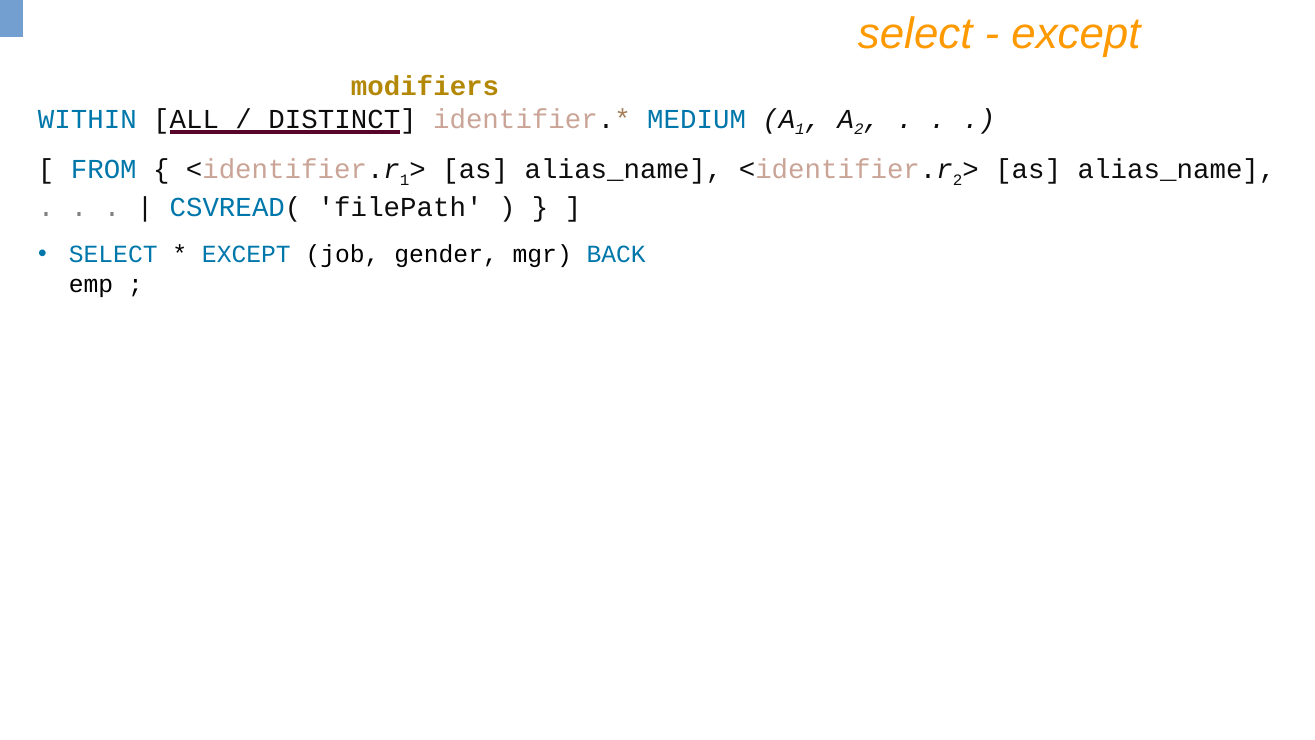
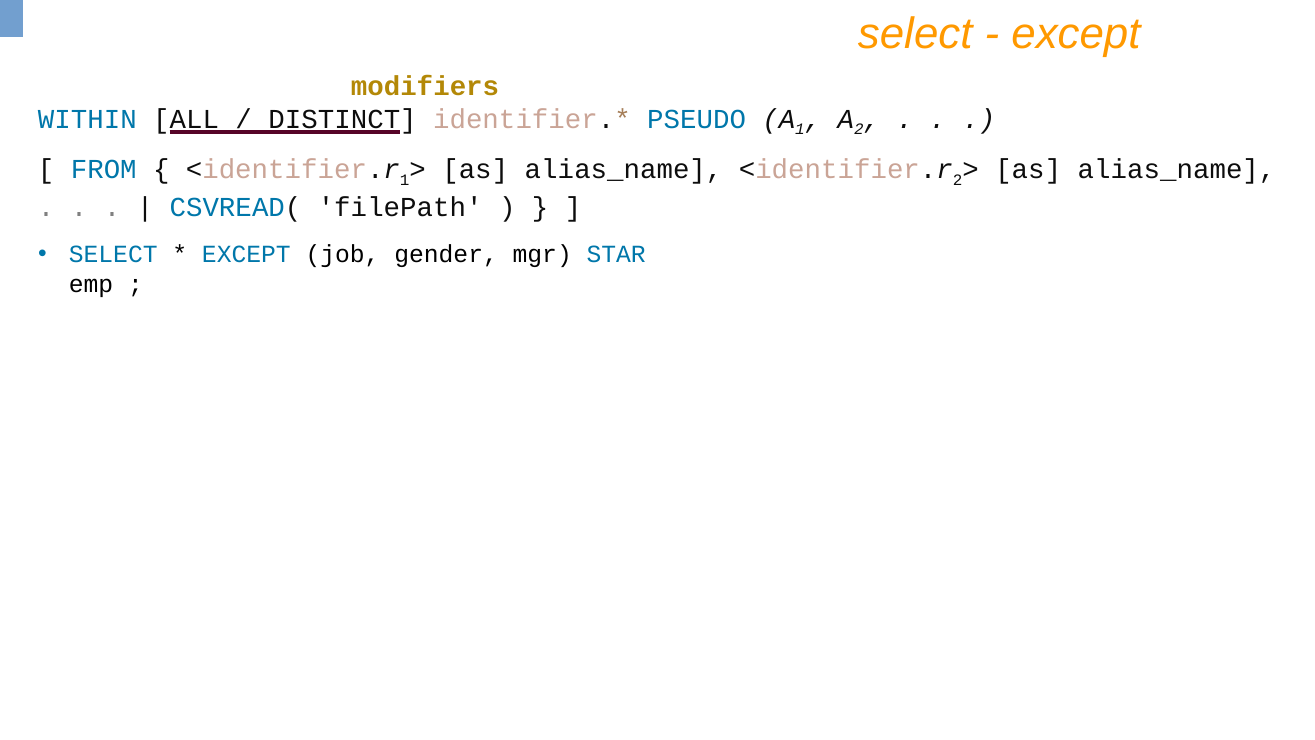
MEDIUM: MEDIUM -> PSEUDO (697, 119)
BACK: BACK -> STAR (616, 254)
